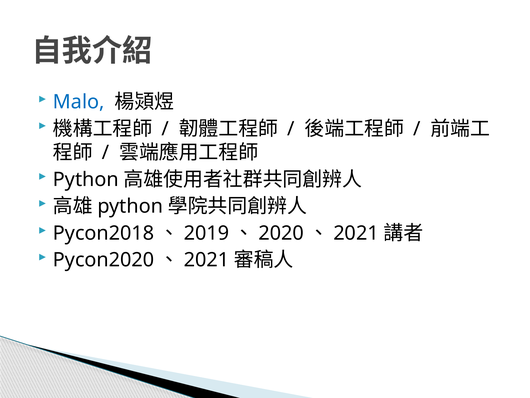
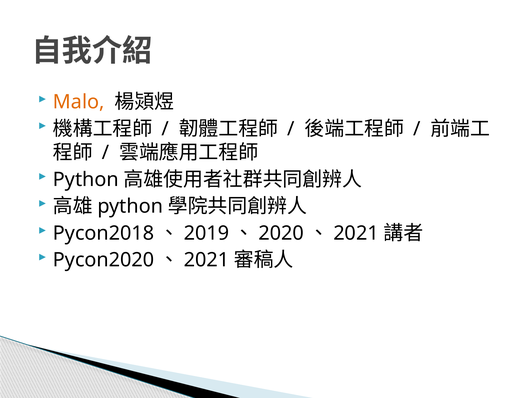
Malo colour: blue -> orange (79, 102)
